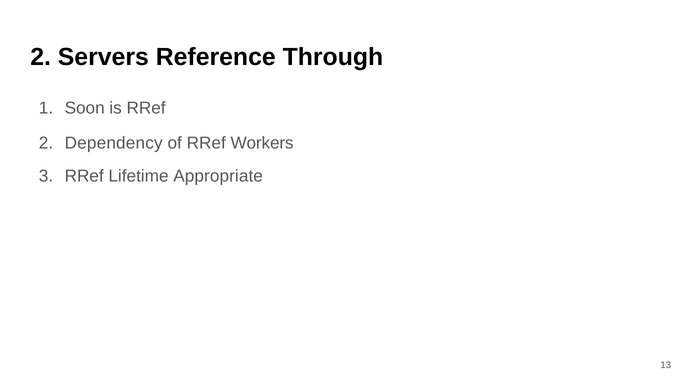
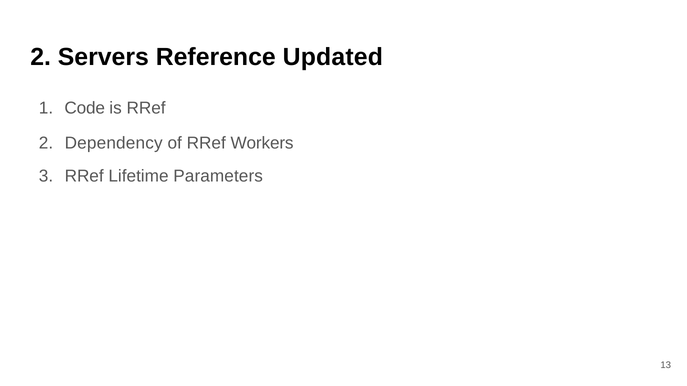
Through: Through -> Updated (333, 57)
Soon: Soon -> Code (85, 108)
Appropriate: Appropriate -> Parameters (218, 176)
